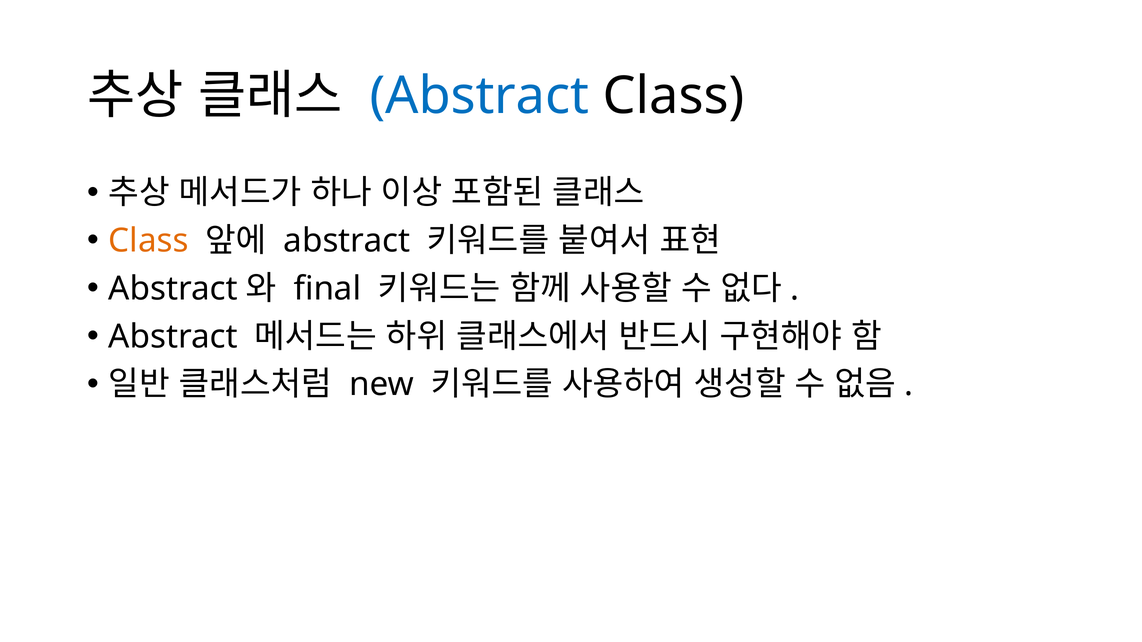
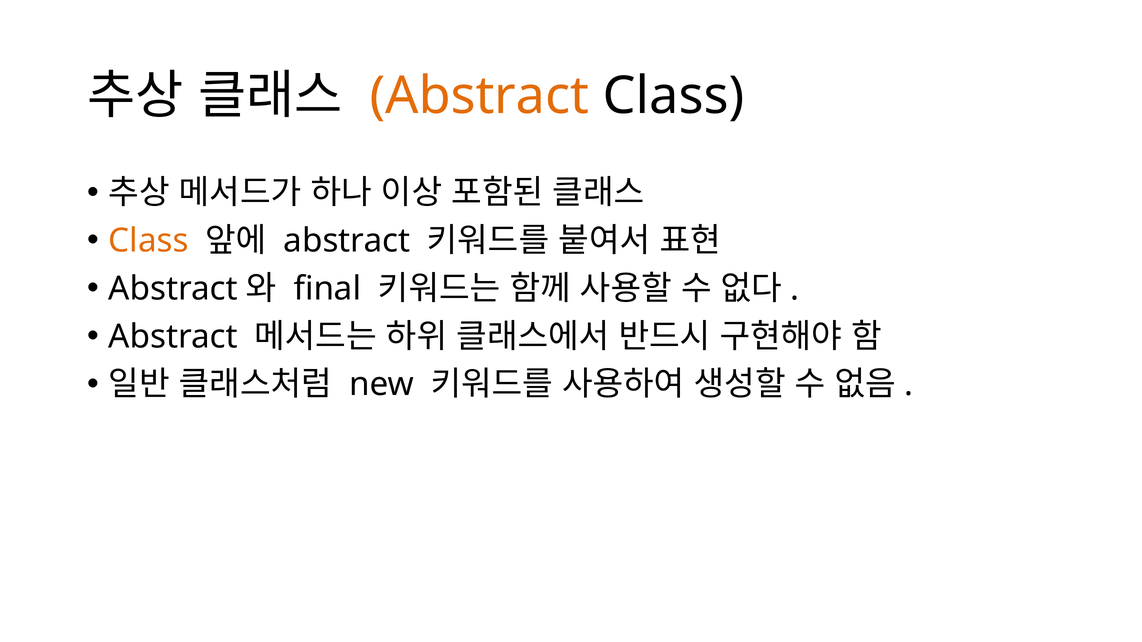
Abstract colour: blue -> orange (479, 96)
